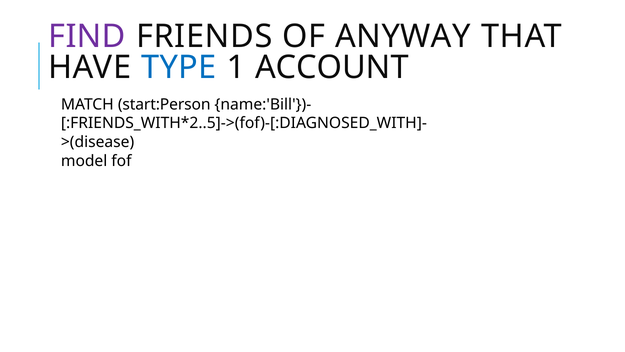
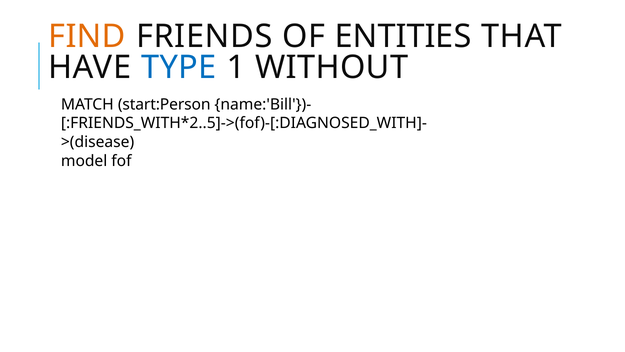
FIND colour: purple -> orange (87, 36)
ANYWAY: ANYWAY -> ENTITIES (403, 36)
ACCOUNT: ACCOUNT -> WITHOUT (332, 67)
